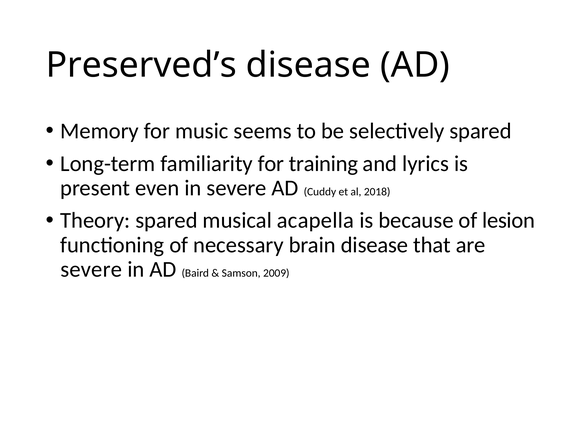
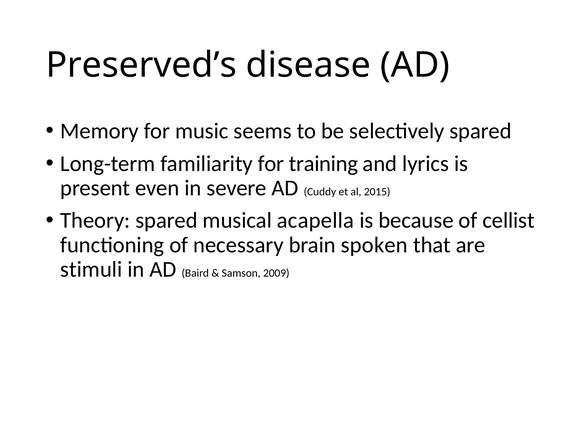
2018: 2018 -> 2015 (377, 192)
lesion: lesion -> cellist (509, 220)
brain disease: disease -> spoken (374, 245)
severe: severe -> stimuli (91, 269)
